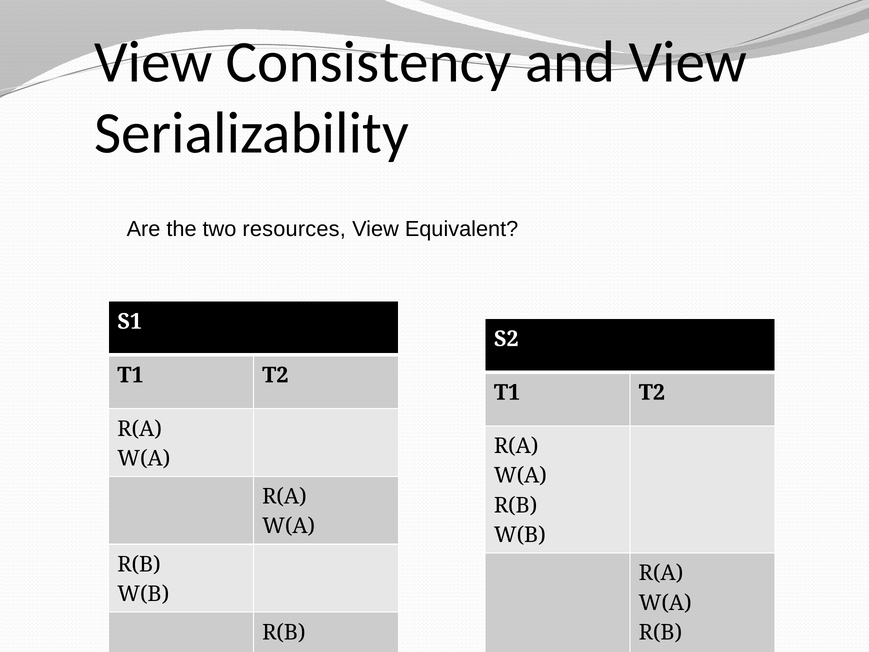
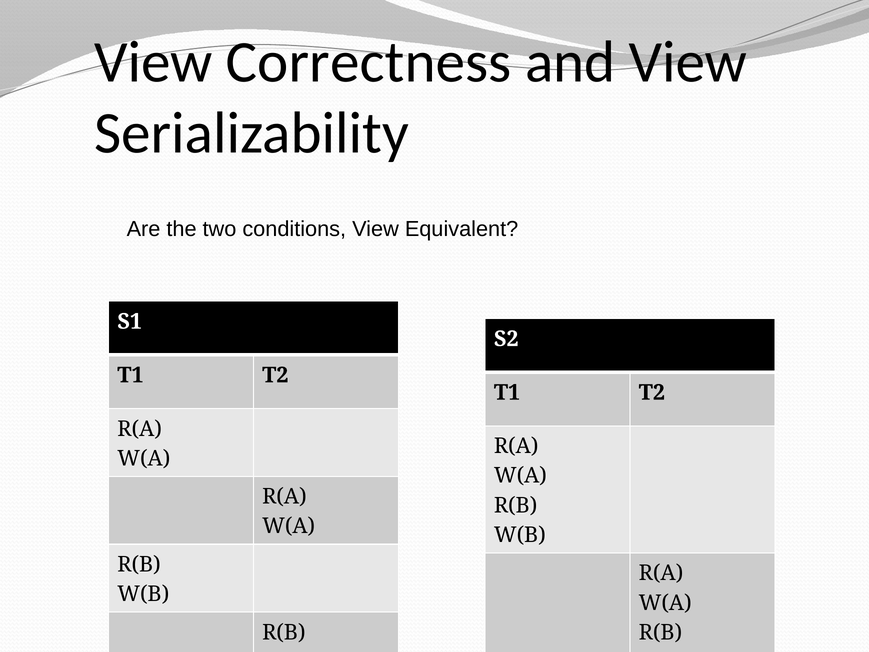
Consistency: Consistency -> Correctness (369, 62)
resources: resources -> conditions (294, 229)
